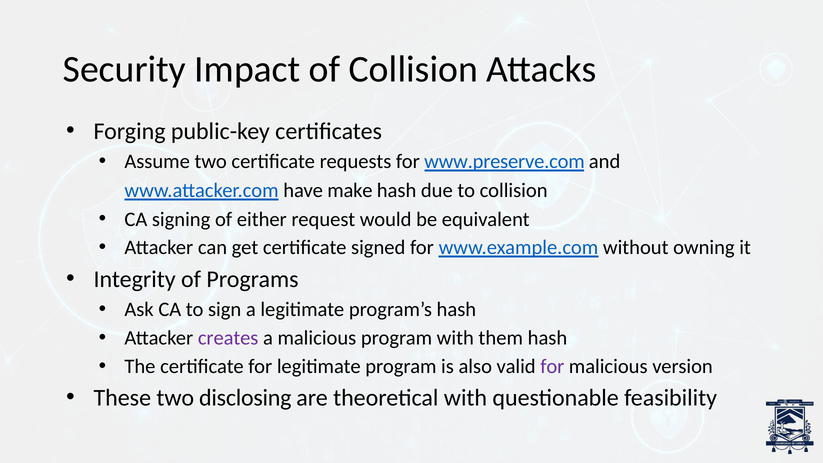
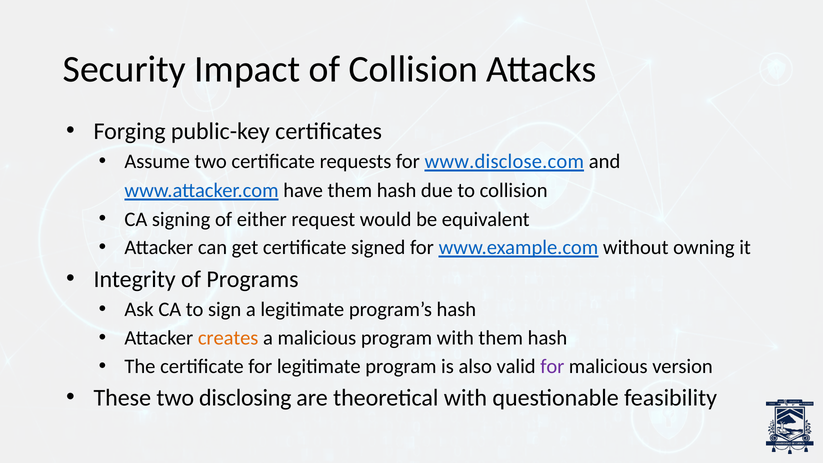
www.preserve.com: www.preserve.com -> www.disclose.com (504, 162)
have make: make -> them (350, 190)
creates colour: purple -> orange (228, 338)
